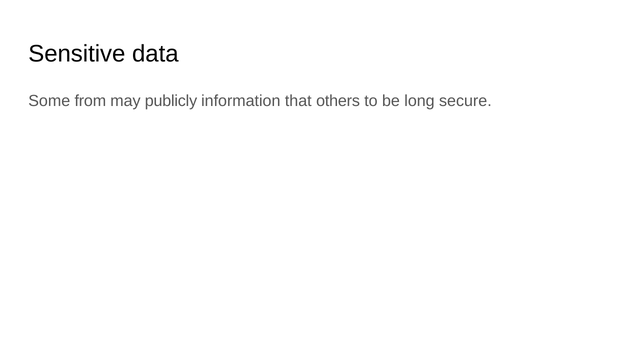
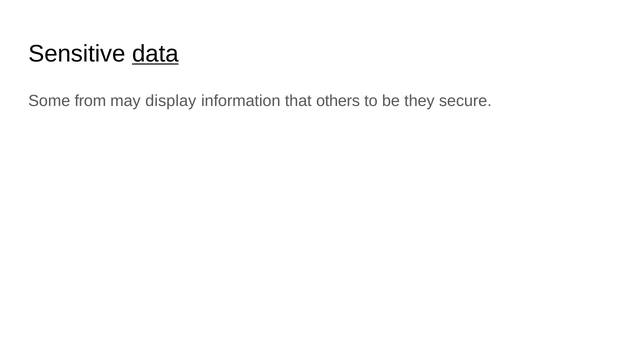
data underline: none -> present (155, 54)
publicly: publicly -> display (171, 101)
long: long -> they (419, 101)
